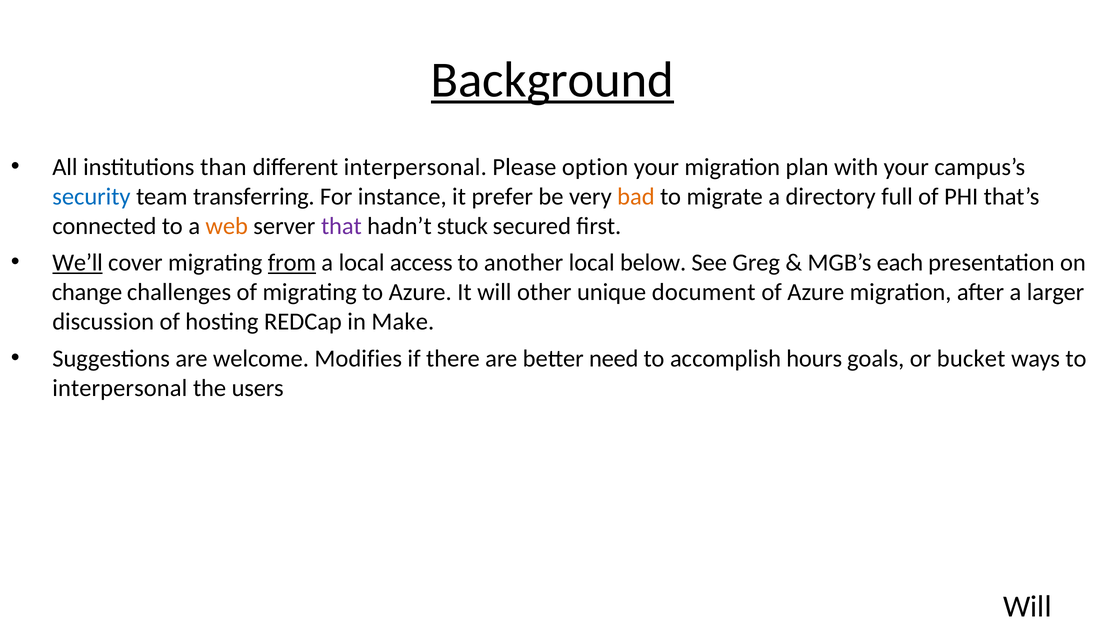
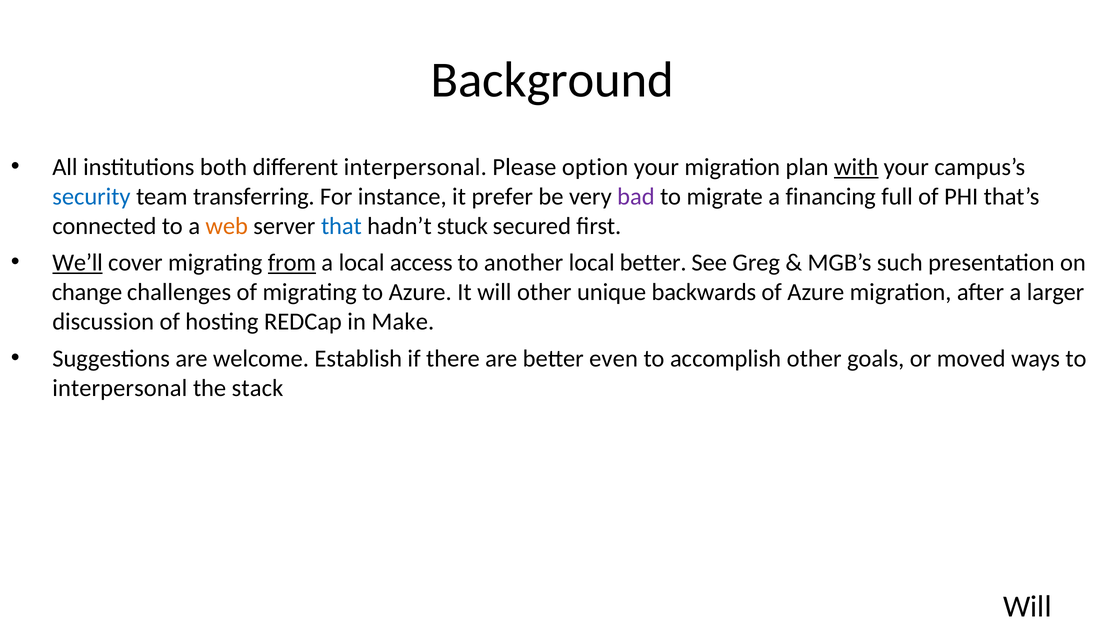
Background underline: present -> none (552, 80)
than: than -> both (223, 167)
with underline: none -> present (856, 167)
bad colour: orange -> purple (636, 196)
directory: directory -> financing (831, 196)
that colour: purple -> blue (341, 226)
local below: below -> better (653, 263)
each: each -> such (900, 263)
document: document -> backwards (704, 292)
Modifies: Modifies -> Establish (358, 358)
need: need -> even (614, 358)
accomplish hours: hours -> other (814, 358)
bucket: bucket -> moved (971, 358)
users: users -> stack (258, 388)
